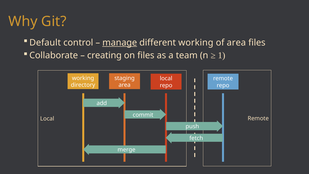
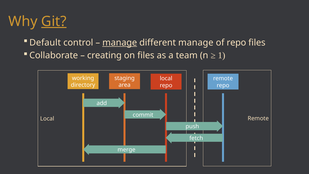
Git underline: none -> present (54, 21)
different working: working -> manage (196, 42)
of area: area -> repo (236, 42)
